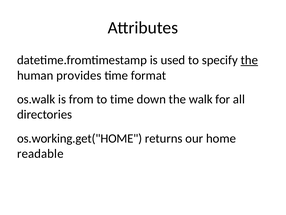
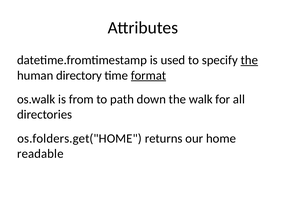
provides: provides -> directory (79, 75)
format underline: none -> present (149, 75)
to time: time -> path (122, 99)
os.working.get("HOME: os.working.get("HOME -> os.folders.get("HOME (80, 138)
